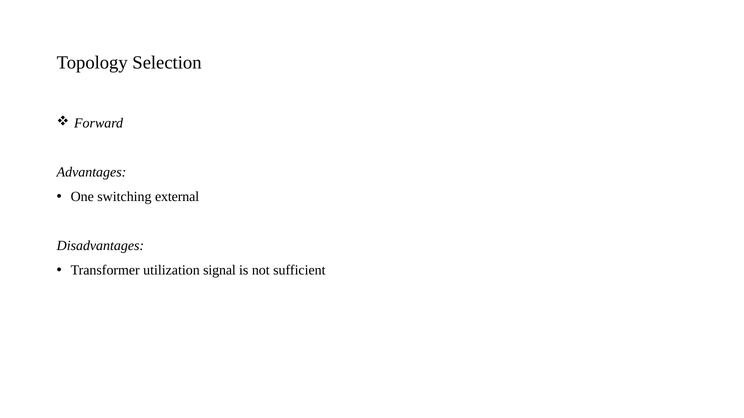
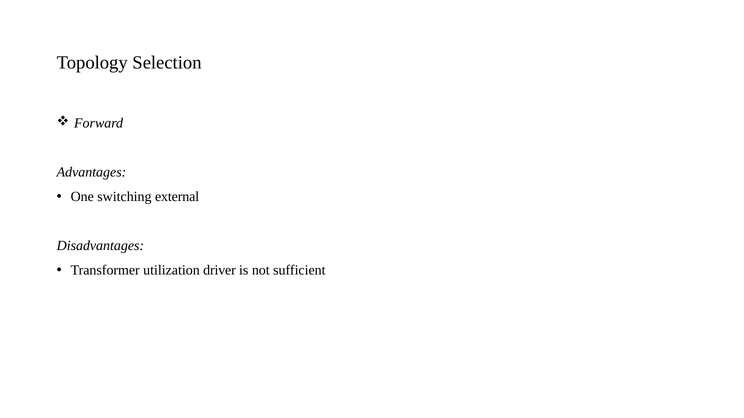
signal: signal -> driver (219, 271)
